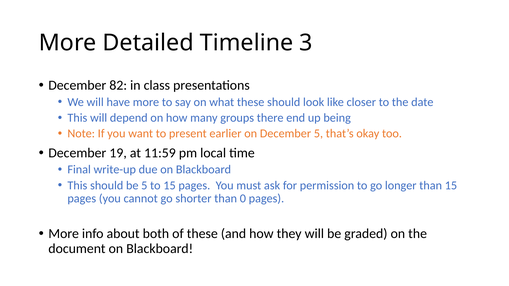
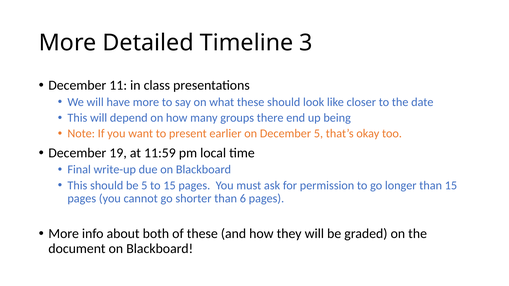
82: 82 -> 11 (118, 85)
0: 0 -> 6 (243, 199)
